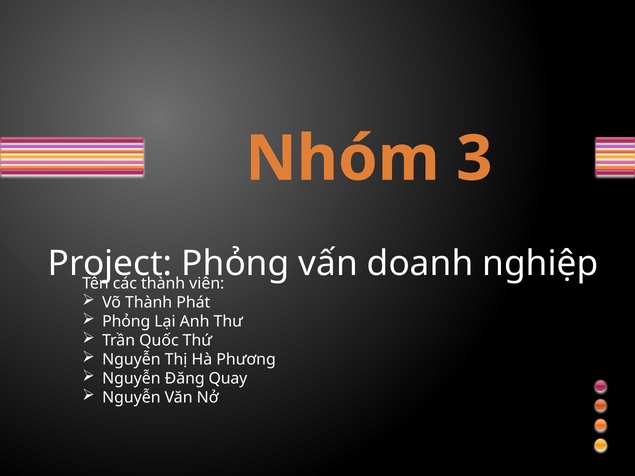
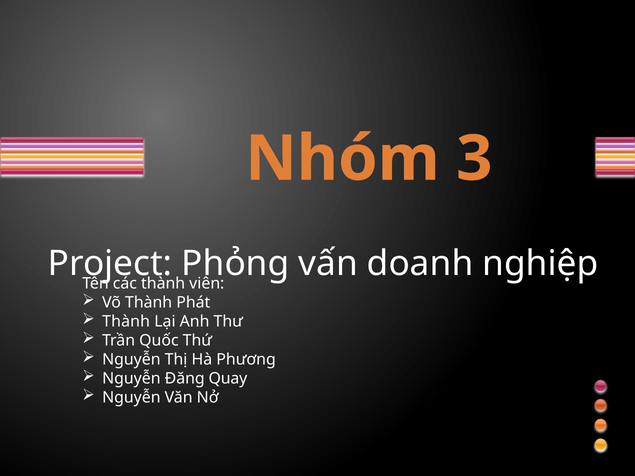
Phỏng: Phỏng -> Thành (126, 322)
